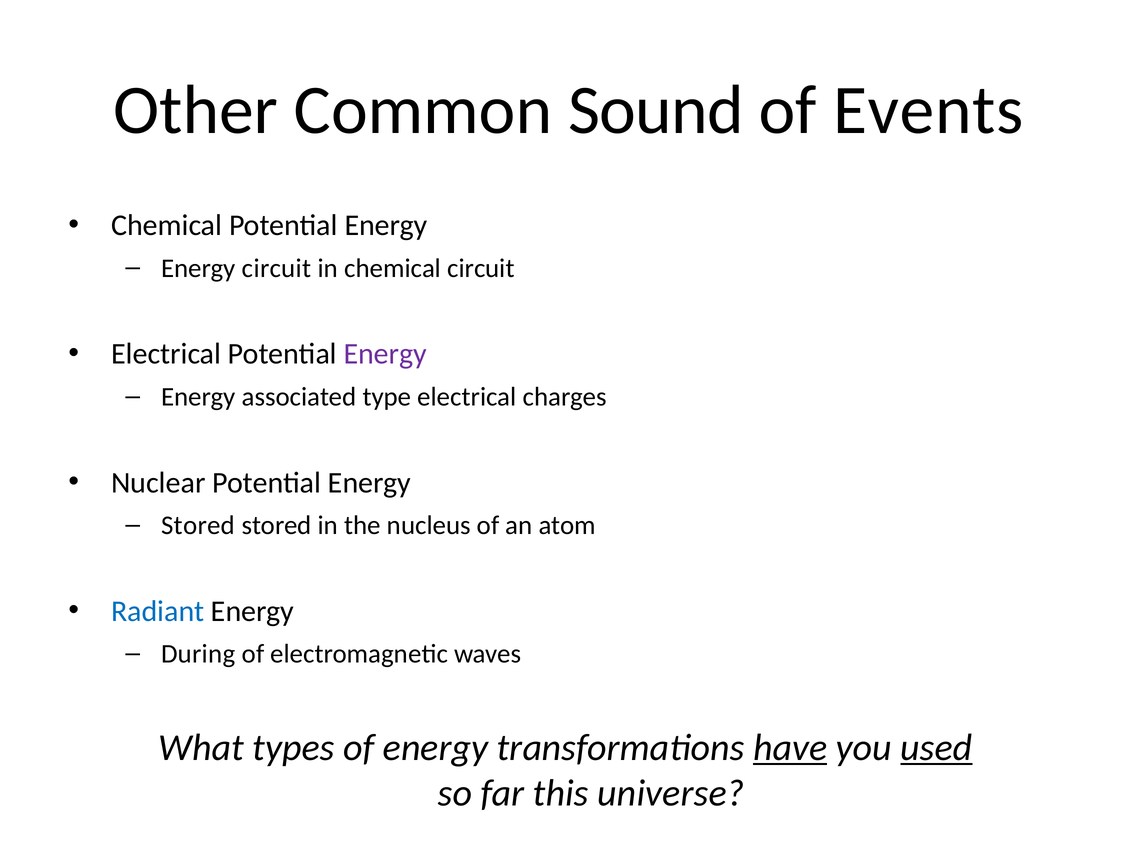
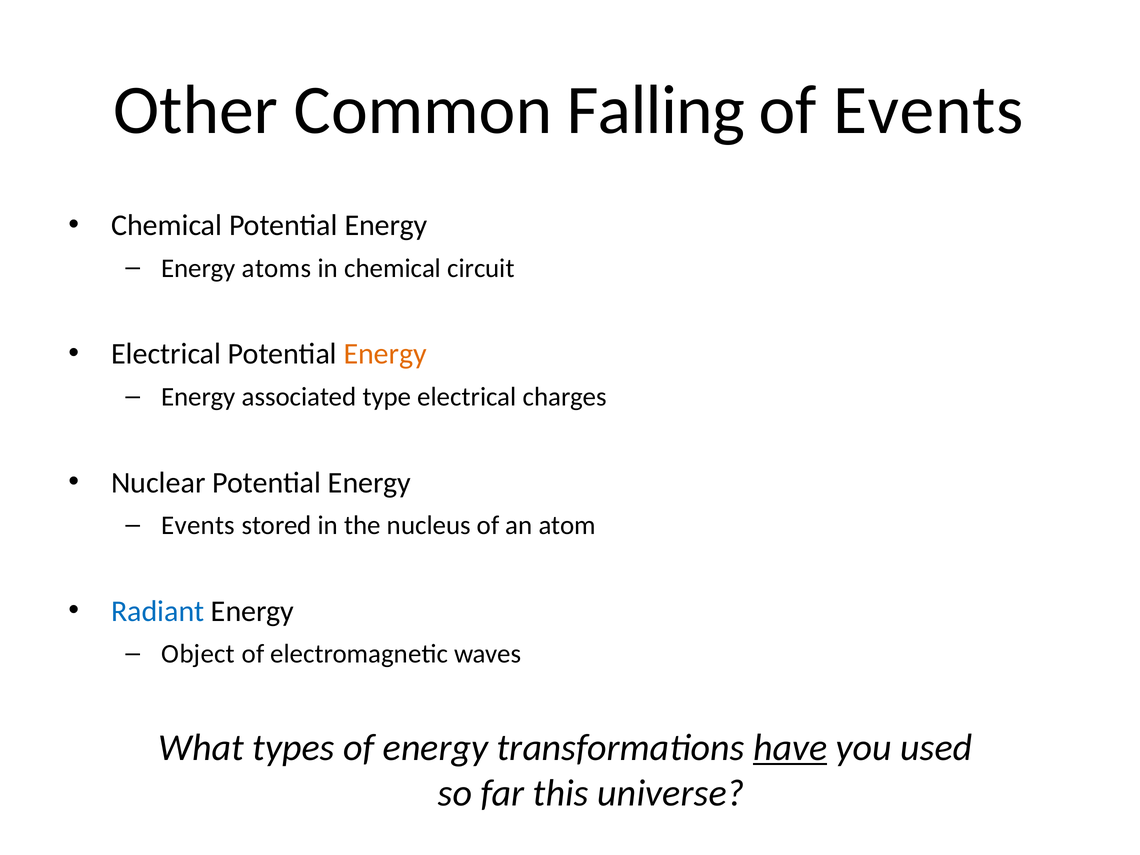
Sound: Sound -> Falling (656, 110)
Energy circuit: circuit -> atoms (277, 268)
Energy colour: purple -> orange (385, 354)
Stored: Stored -> Events (198, 525)
During: During -> Object (198, 654)
used underline: present -> none (936, 748)
